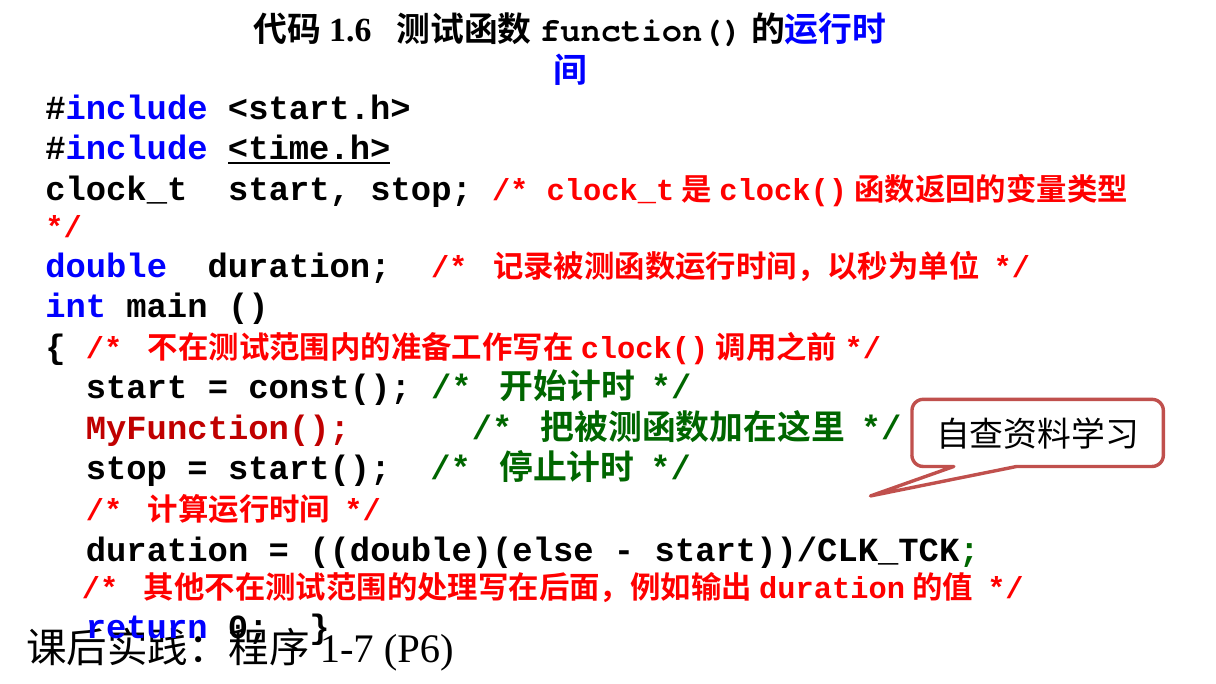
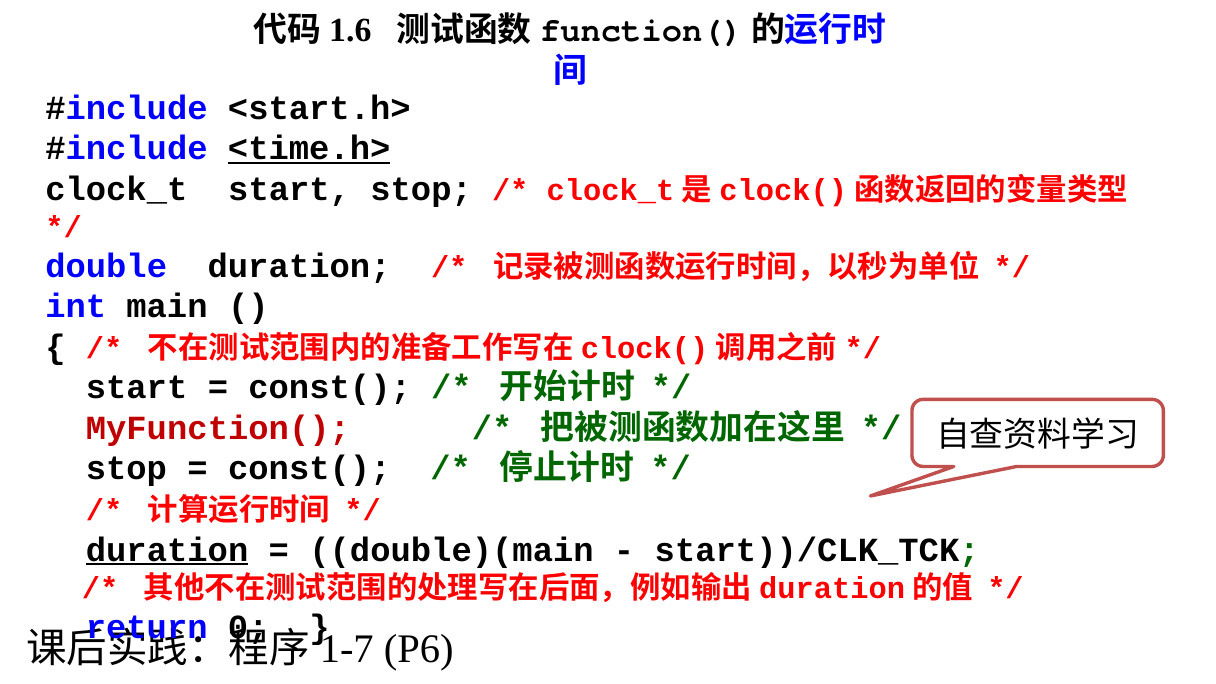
start(: start( -> const( (309, 469)
duration underline: none -> present (167, 550)
double)(else: double)(else -> double)(main (452, 550)
